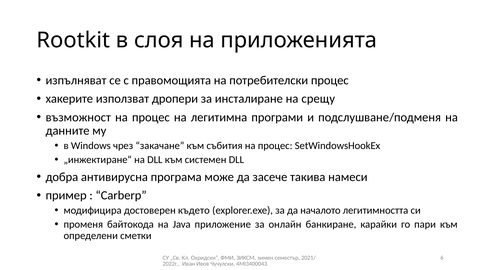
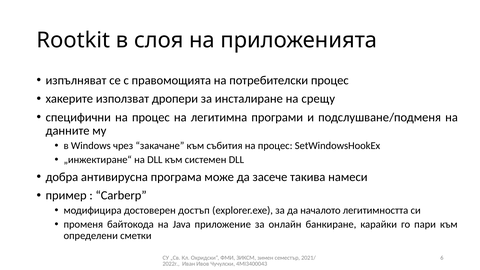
възможност: възможност -> специфични (78, 117)
където: където -> достъп (194, 210)
